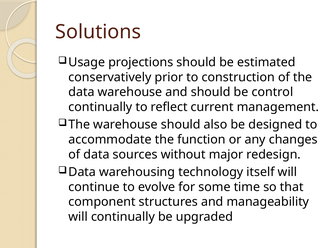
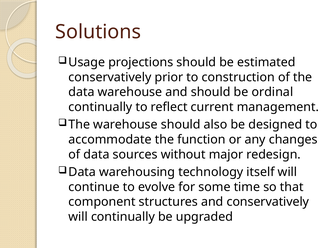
control: control -> ordinal (272, 92)
and manageability: manageability -> conservatively (268, 202)
